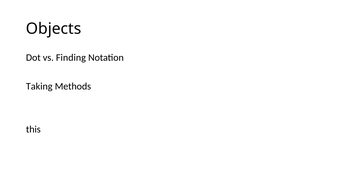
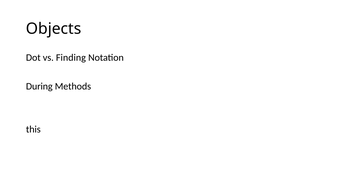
Taking: Taking -> During (39, 86)
